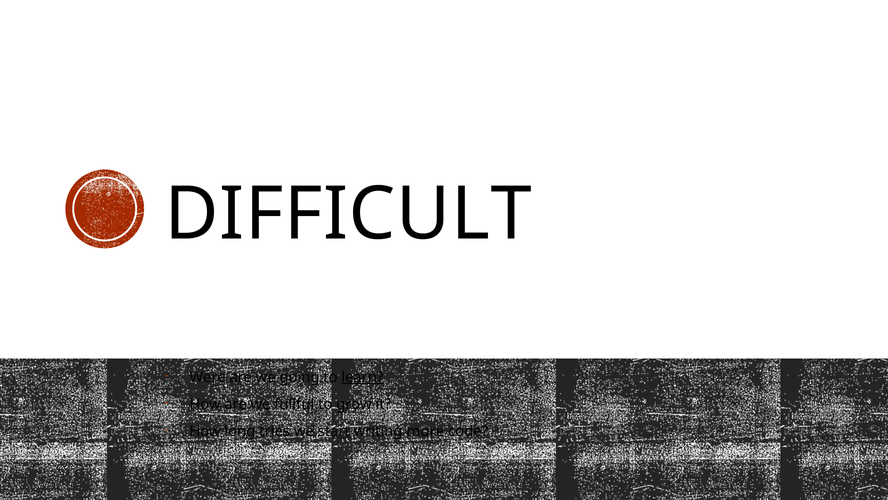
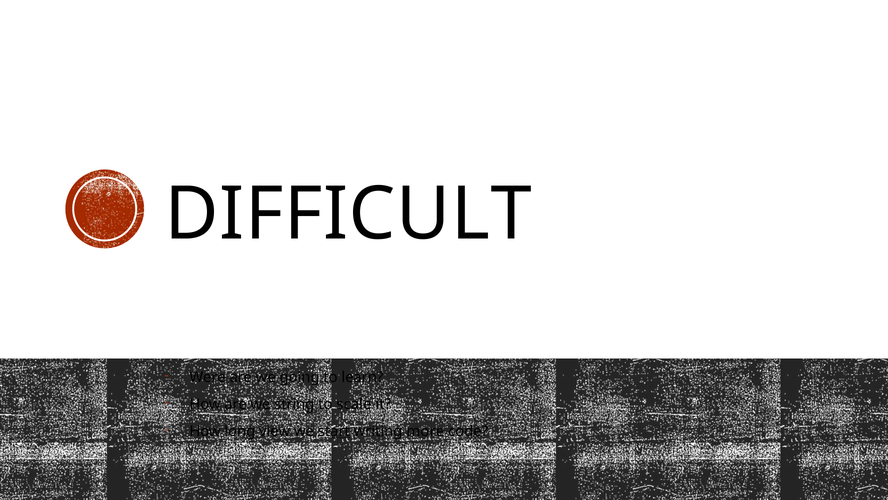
learn underline: present -> none (362, 377)
fullful: fullful -> string (294, 404)
grow: grow -> scale (354, 404)
tries: tries -> view (275, 431)
